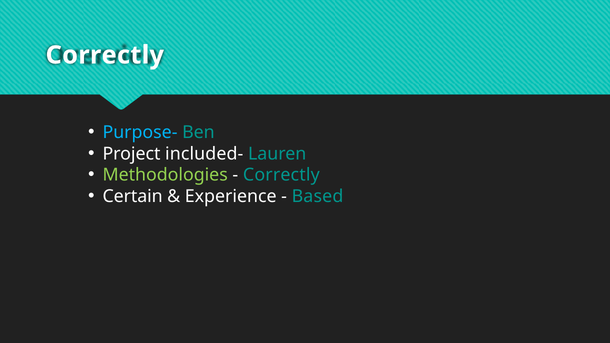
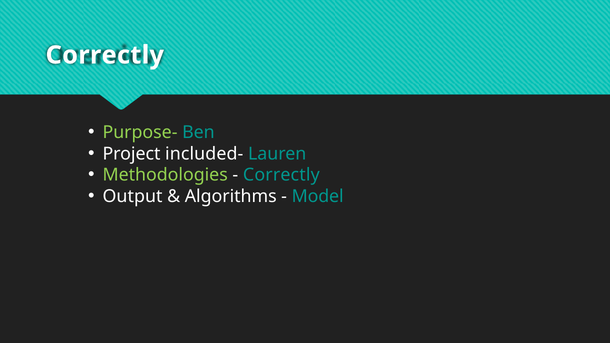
Purpose- colour: light blue -> light green (140, 132)
Certain: Certain -> Output (133, 197)
Experience: Experience -> Algorithms (231, 197)
Based: Based -> Model (318, 197)
